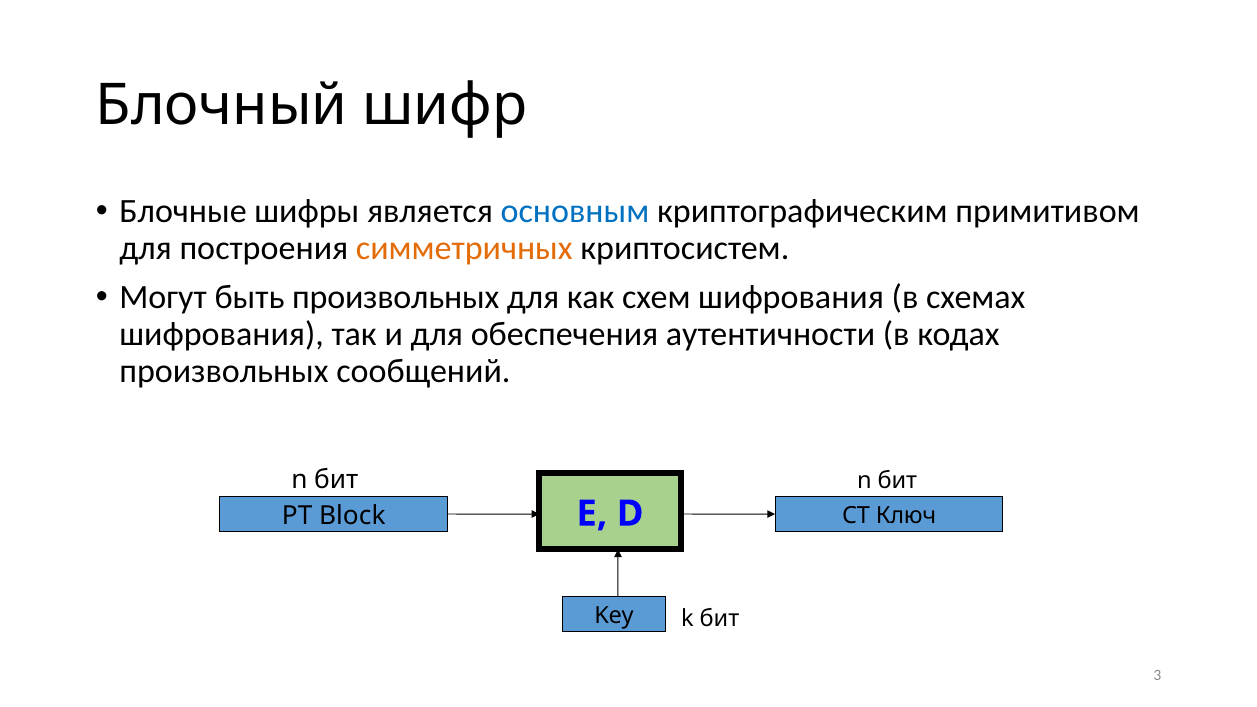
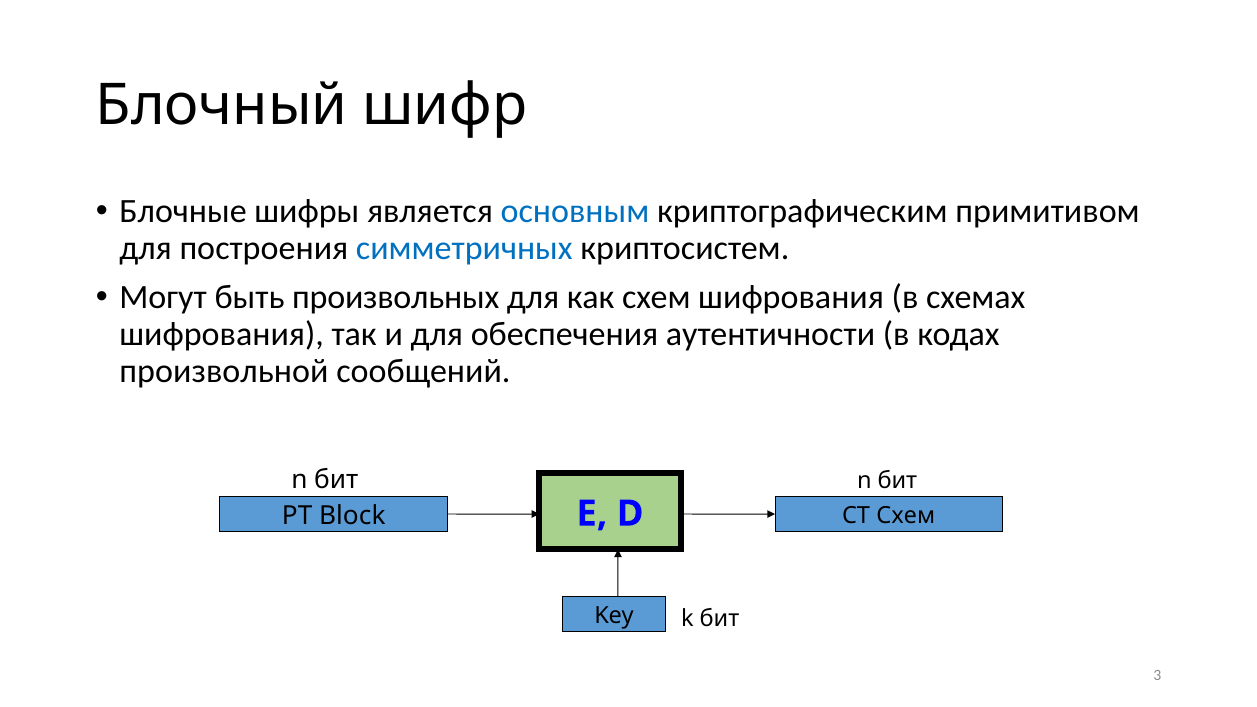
симметричных colour: orange -> blue (464, 248)
произвольных: произвольных -> произвольной (224, 371)
CT Ключ: Ключ -> Схем (906, 516)
